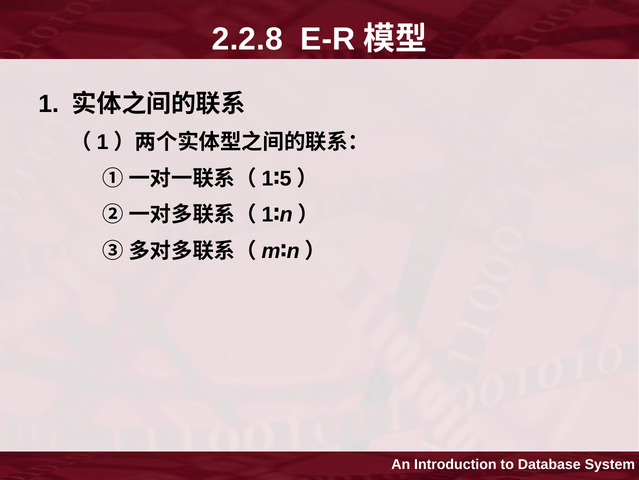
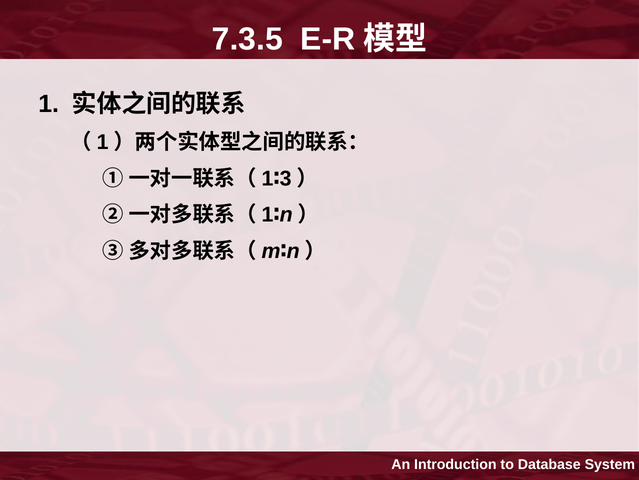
2.2.8: 2.2.8 -> 7.3.5 (247, 39)
5: 5 -> 3 (286, 178)
